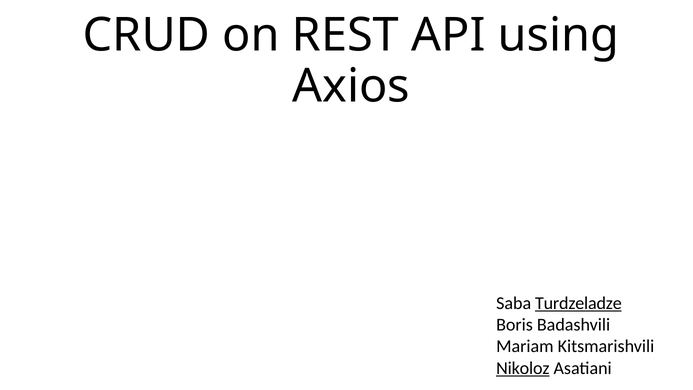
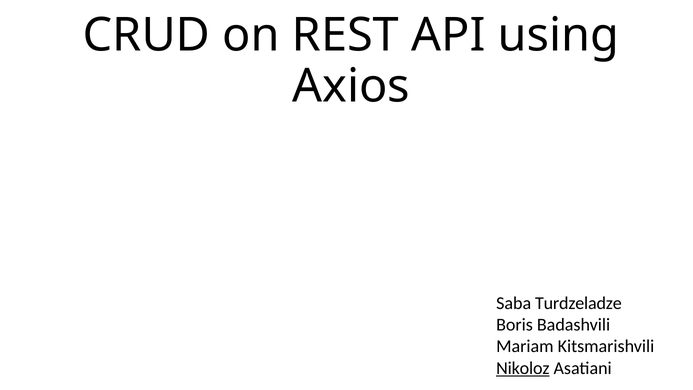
Turdzeladze underline: present -> none (578, 303)
